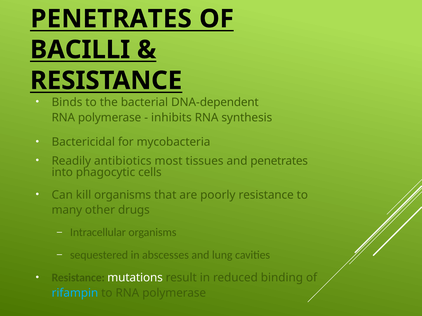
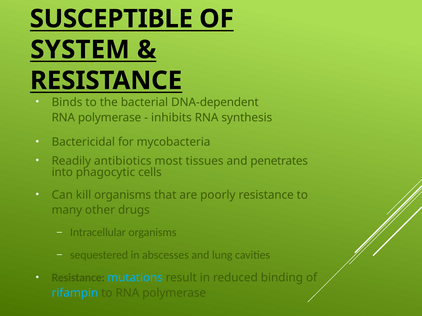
PENETRATES: PENETRATES -> SUSCEPTIBLE (111, 19)
BACILLI: BACILLI -> SYSTEM (80, 50)
mutations colour: white -> light blue (135, 278)
